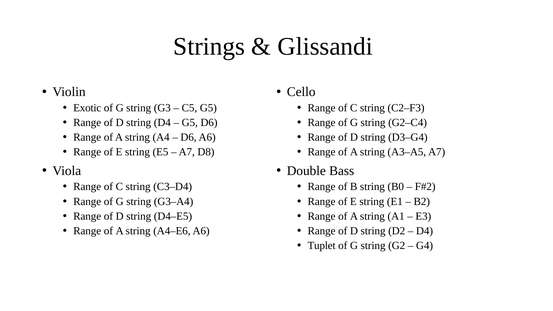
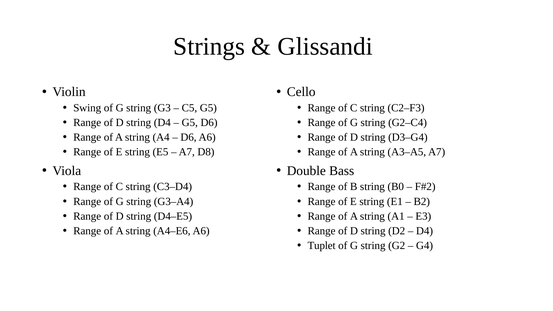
Exotic: Exotic -> Swing (87, 108)
